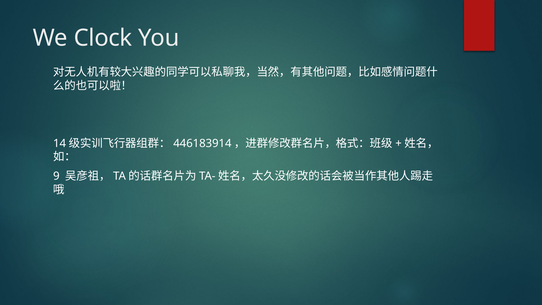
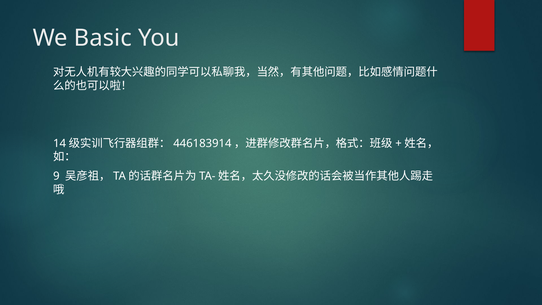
Clock: Clock -> Basic (103, 38)
